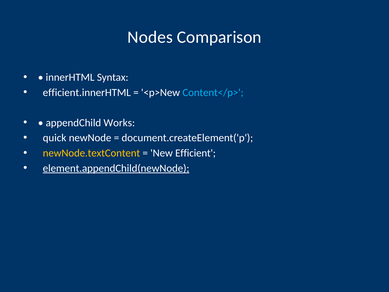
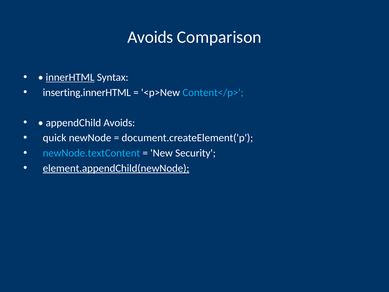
Nodes: Nodes -> Avoids (150, 37)
innerHTML underline: none -> present (70, 77)
efficient.innerHTML: efficient.innerHTML -> inserting.innerHTML (87, 92)
appendChild Works: Works -> Avoids (119, 123)
newNode.textContent colour: yellow -> light blue (91, 153)
Efficient: Efficient -> Security (195, 153)
